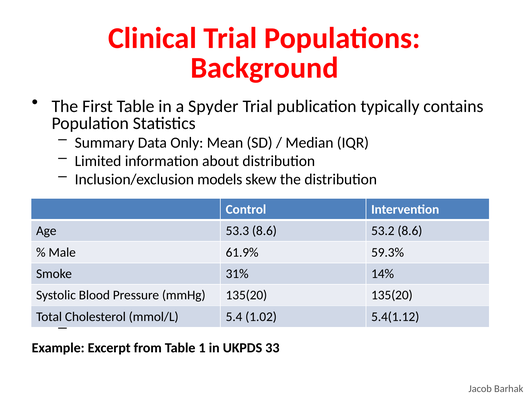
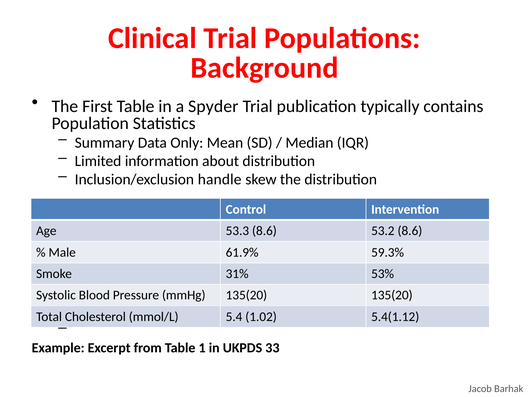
models: models -> handle (220, 179)
14%: 14% -> 53% (383, 274)
